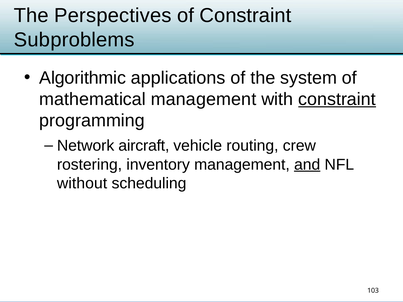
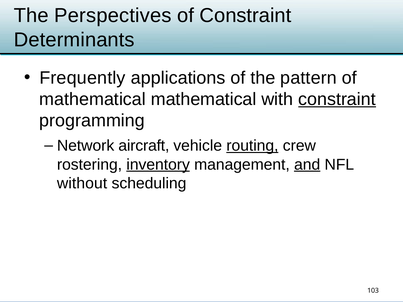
Subproblems: Subproblems -> Determinants (74, 40)
Algorithmic: Algorithmic -> Frequently (83, 78)
system: system -> pattern (309, 78)
mathematical management: management -> mathematical (204, 99)
routing underline: none -> present (252, 146)
inventory underline: none -> present (158, 165)
